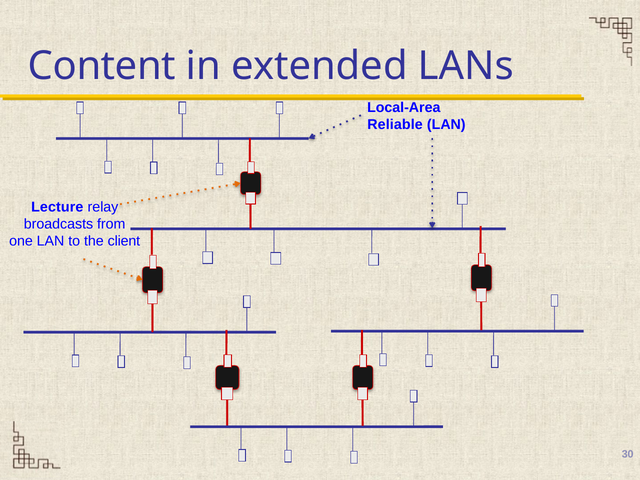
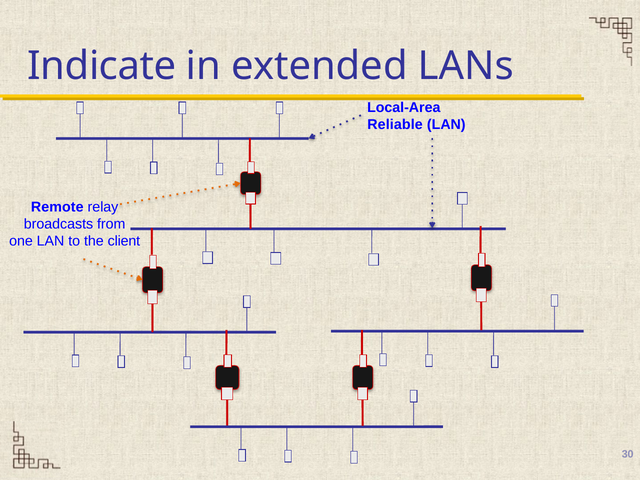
Content: Content -> Indicate (102, 66)
Lecture: Lecture -> Remote (57, 207)
